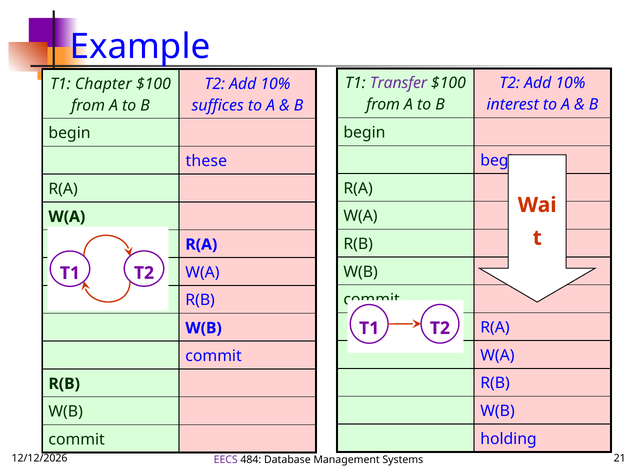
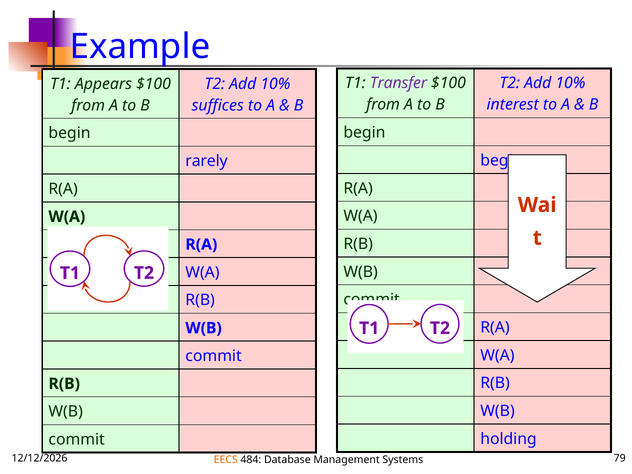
Chapter: Chapter -> Appears (103, 84)
these: these -> rarely (206, 161)
EECS colour: purple -> orange (226, 460)
21: 21 -> 79 (620, 458)
